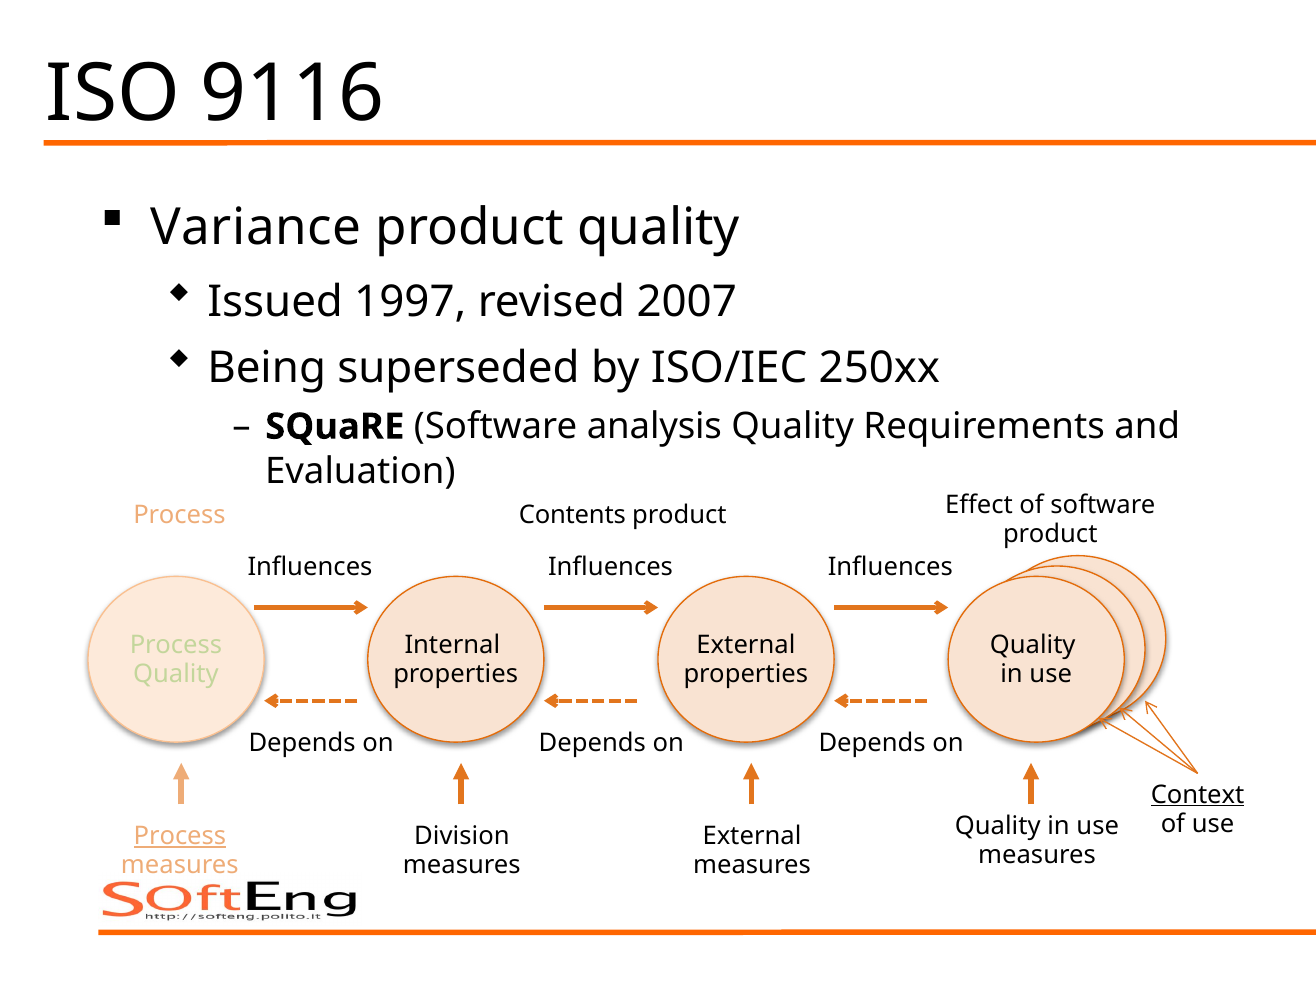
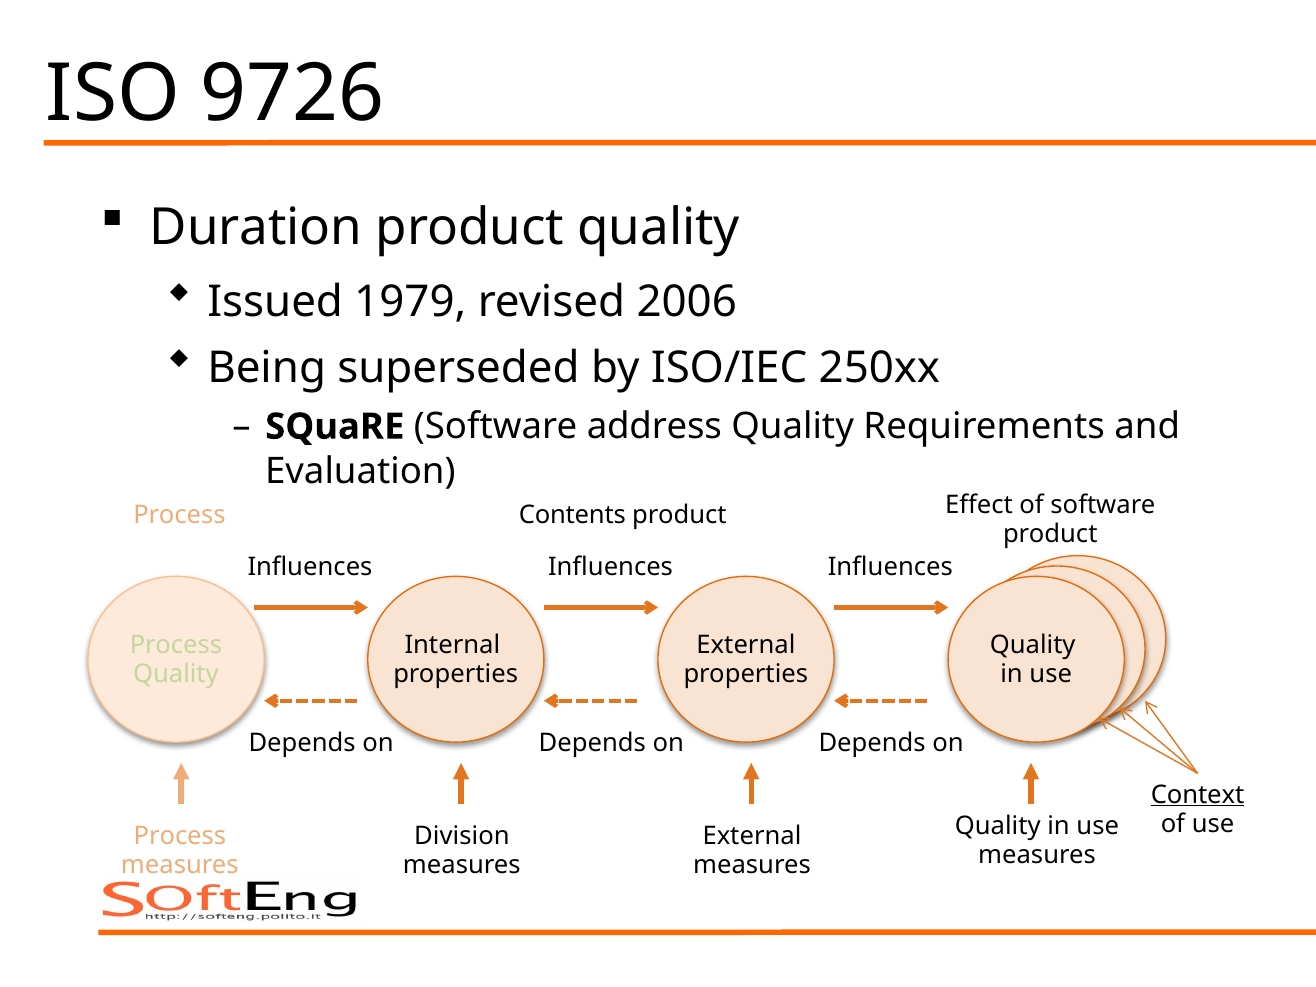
9116: 9116 -> 9726 (293, 94)
Variance: Variance -> Duration (256, 228)
1997: 1997 -> 1979 (410, 302)
2007: 2007 -> 2006 (687, 302)
analysis: analysis -> address (654, 427)
Process underline: present -> none (180, 836)
